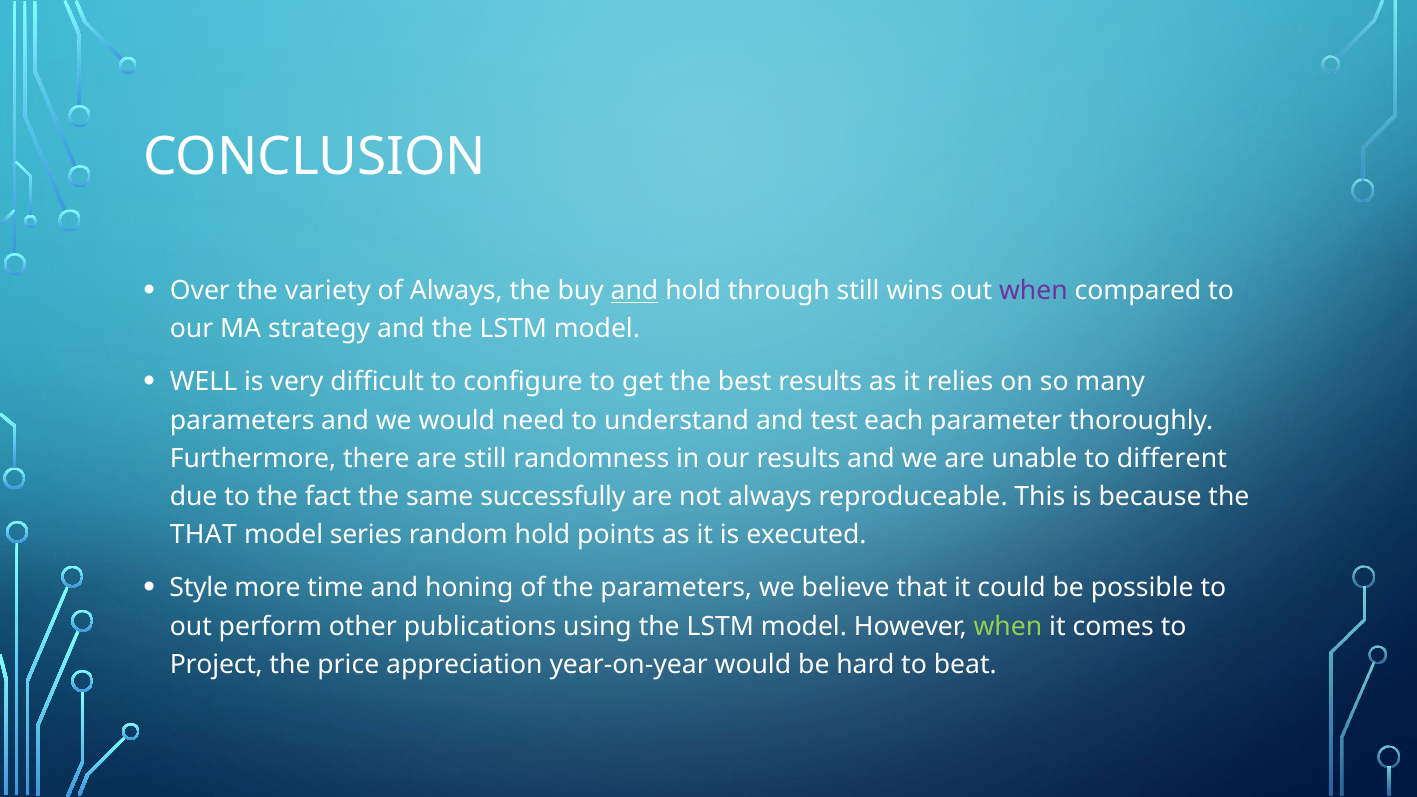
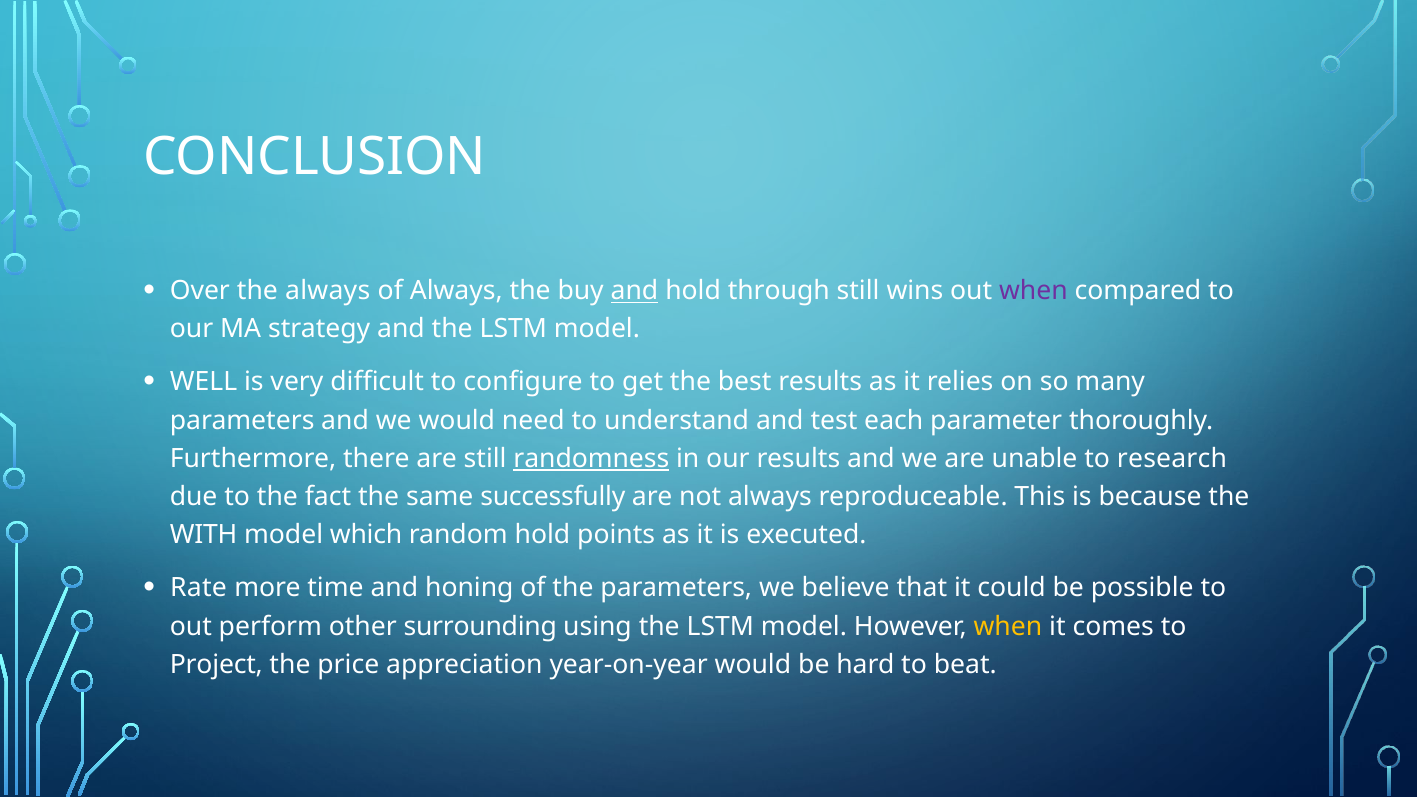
the variety: variety -> always (328, 291)
randomness underline: none -> present (591, 459)
different: different -> research (1172, 459)
THAT: THAT -> WITH (204, 535)
series: series -> which (366, 535)
Style: Style -> Rate (198, 588)
publications: publications -> surrounding (480, 626)
when colour: light green -> yellow (1008, 626)
